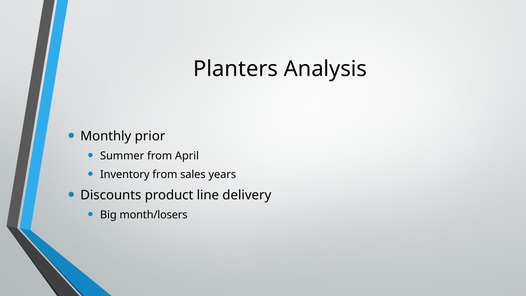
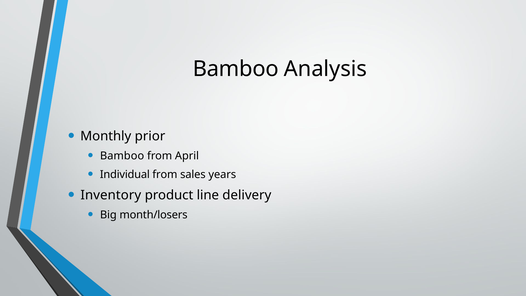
Planters: Planters -> Bamboo (236, 69)
Summer: Summer -> Bamboo (122, 156)
Inventory: Inventory -> Individual (125, 174)
Discounts: Discounts -> Inventory (111, 195)
